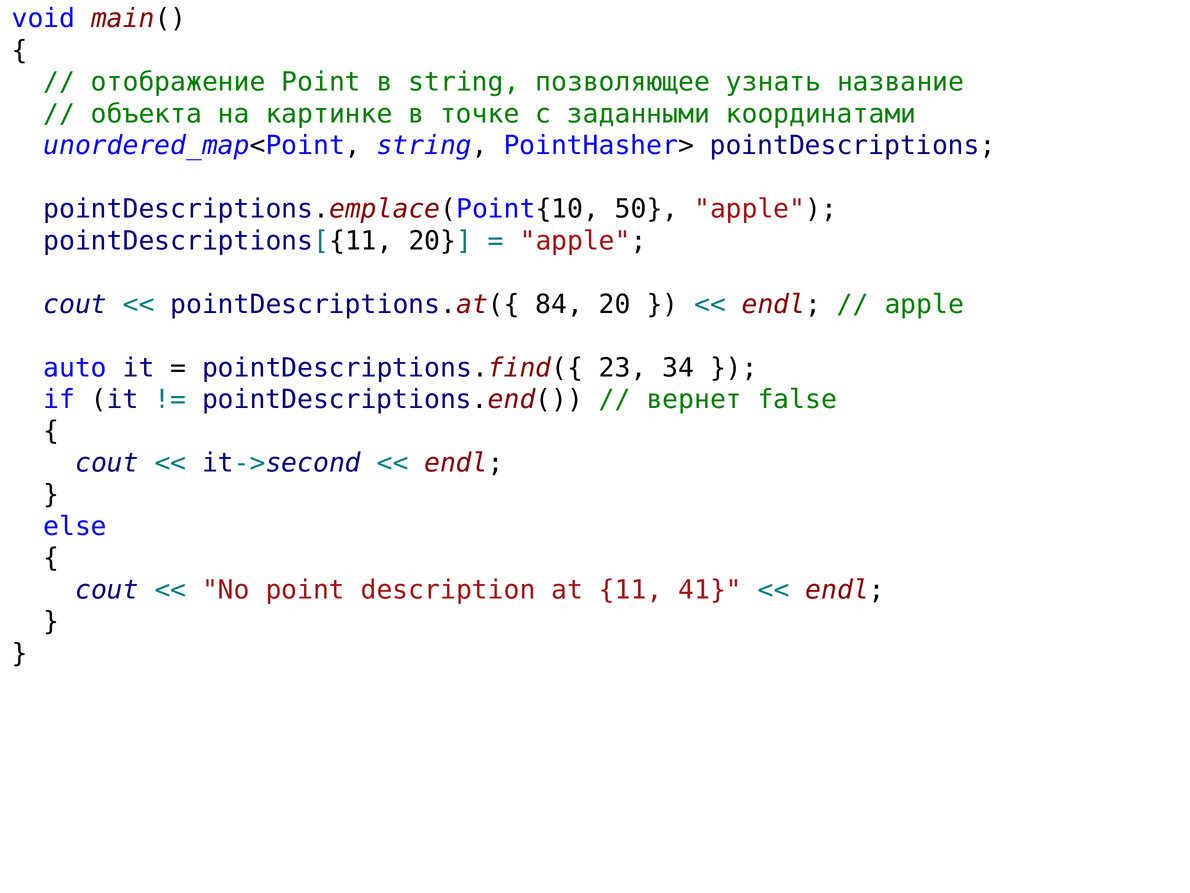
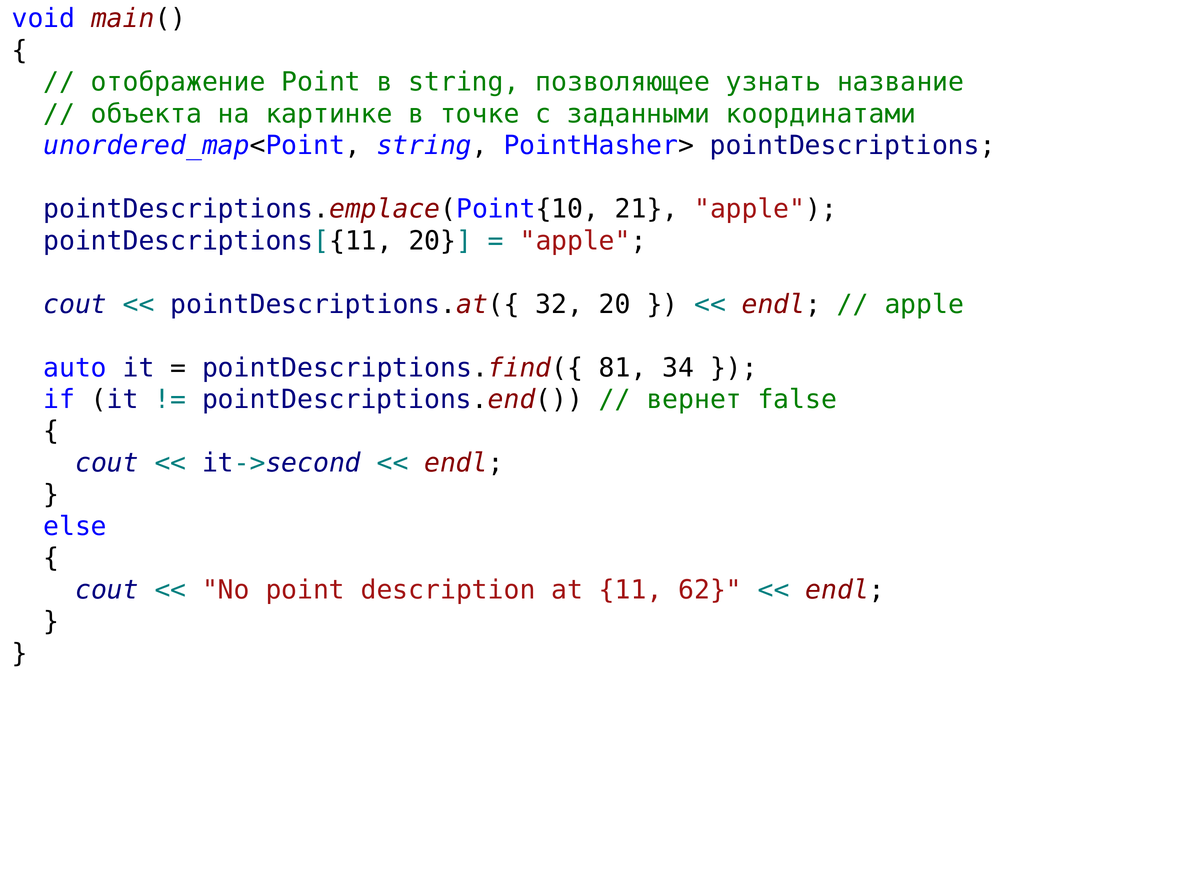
50: 50 -> 21 (647, 209)
84: 84 -> 32 (559, 304)
23: 23 -> 81 (623, 368)
41: 41 -> 62 (710, 590)
